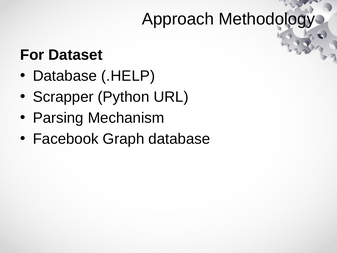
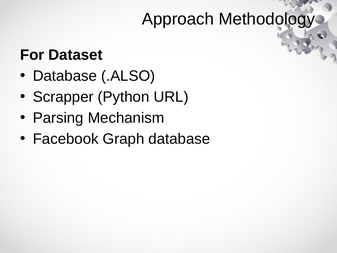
.HELP: .HELP -> .ALSO (128, 76)
